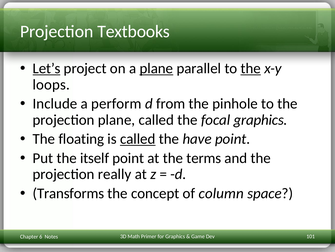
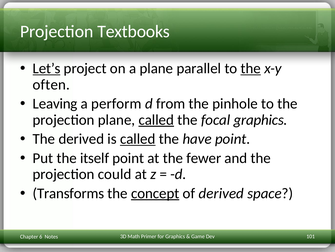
plane underline: present -> none (156, 68)
loops: loops -> often (51, 84)
Include: Include -> Leaving (55, 103)
called underline: none -> present (156, 120)
The floating: floating -> derived (81, 139)
terms: terms -> fewer (204, 158)
really: really -> could (115, 174)
concept underline: none -> present (155, 193)
of column: column -> derived (221, 193)
